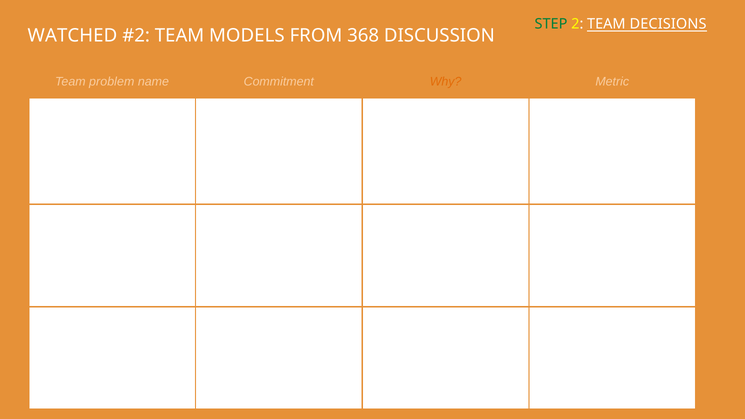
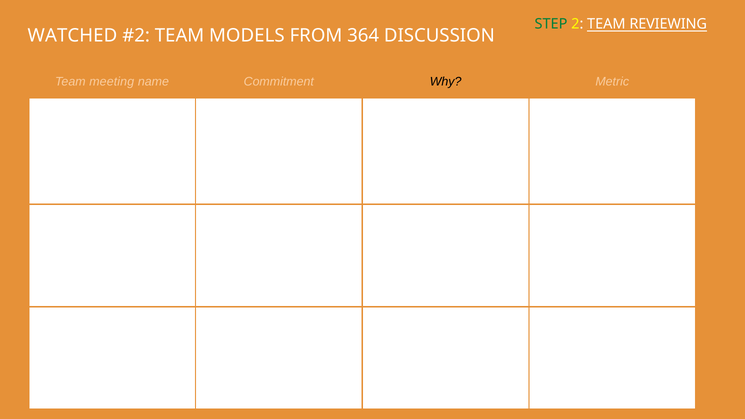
DECISIONS: DECISIONS -> REVIEWING (668, 24)
368: 368 -> 364 (363, 36)
problem: problem -> meeting (112, 82)
Why colour: orange -> black (446, 82)
